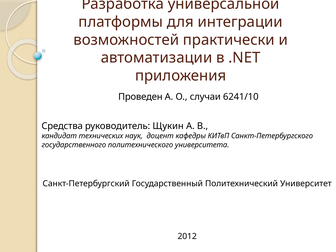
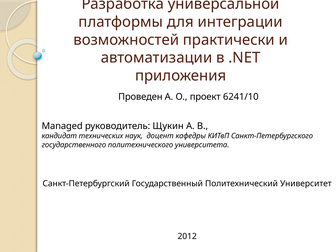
случаи: случаи -> проект (205, 97)
Средства: Средства -> Managed (62, 126)
